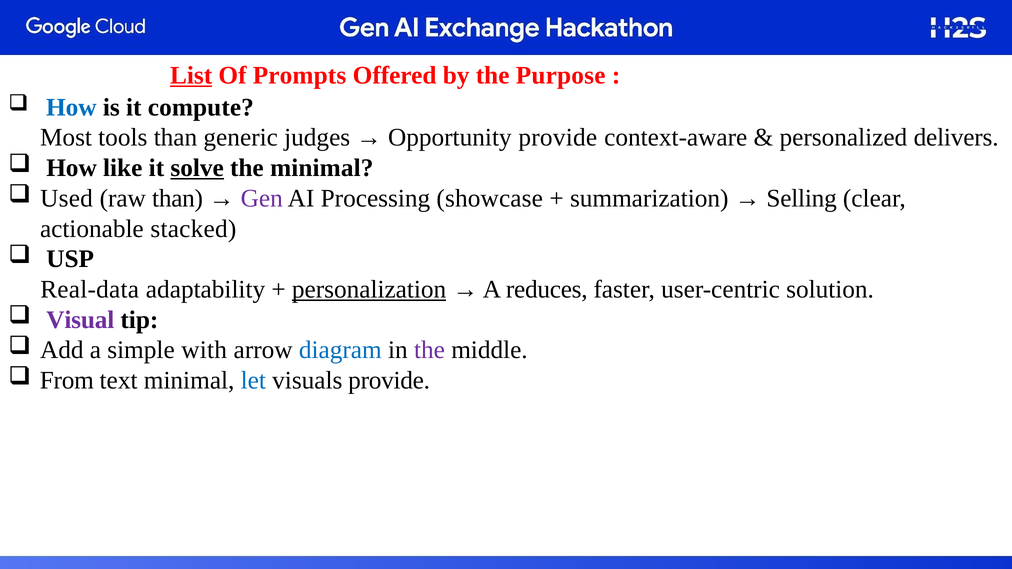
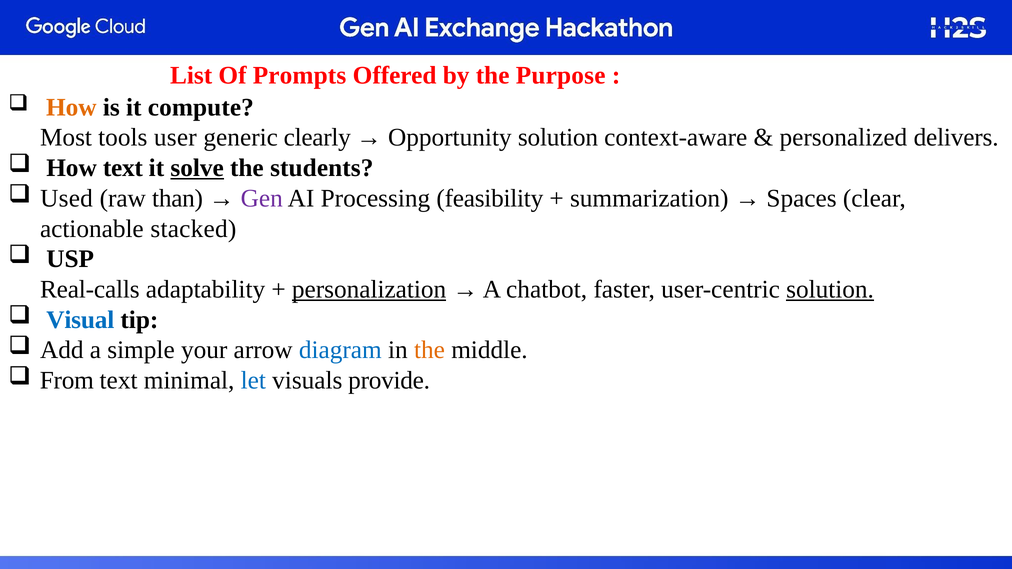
List underline: present -> none (191, 75)
How colour: blue -> orange (71, 107)
tools than: than -> user (175, 138)
judges: judges -> clearly (317, 138)
Opportunity provide: provide -> solution (558, 138)
How like: like -> text (123, 168)
the minimal: minimal -> students (322, 168)
showcase: showcase -> feasibility (490, 198)
Selling: Selling -> Spaces (802, 198)
Real-data: Real-data -> Real-calls (90, 290)
reduces: reduces -> chatbot (547, 290)
solution underline: none -> present (830, 290)
Visual colour: purple -> blue (80, 320)
with: with -> your (204, 350)
the colour: purple -> orange (429, 350)
